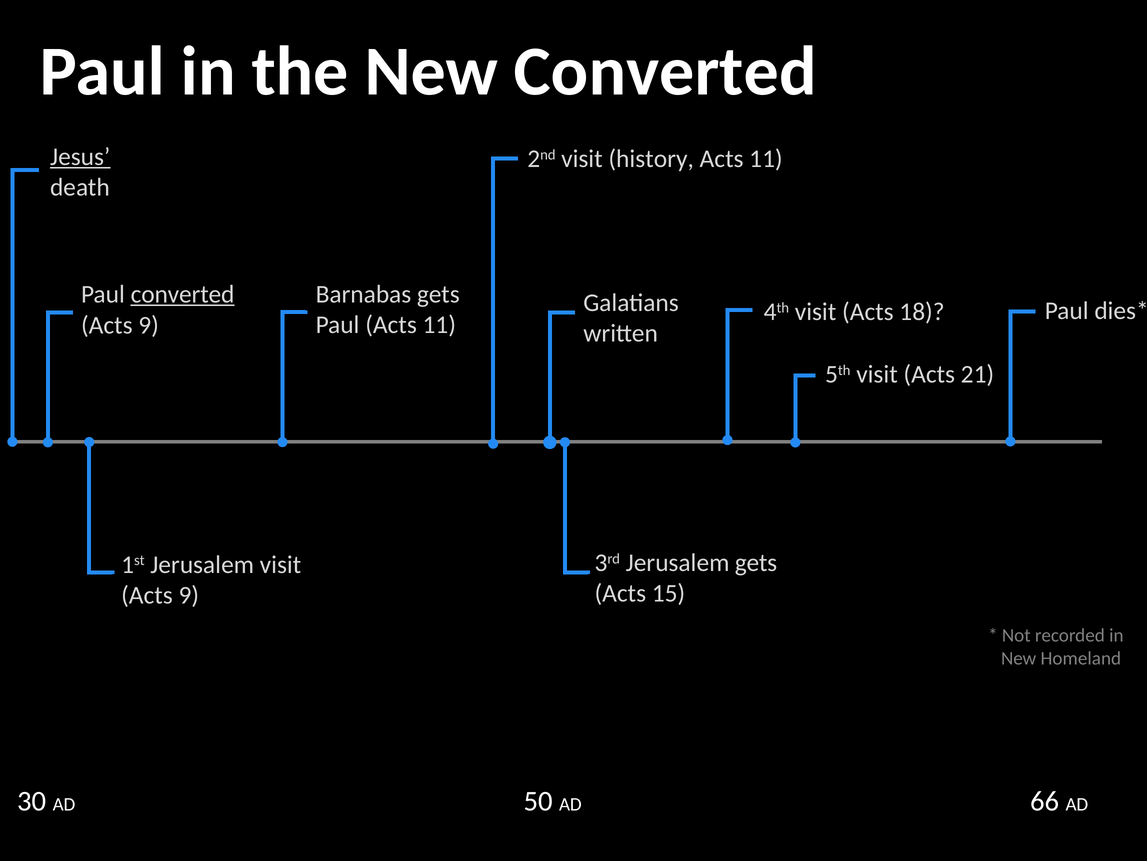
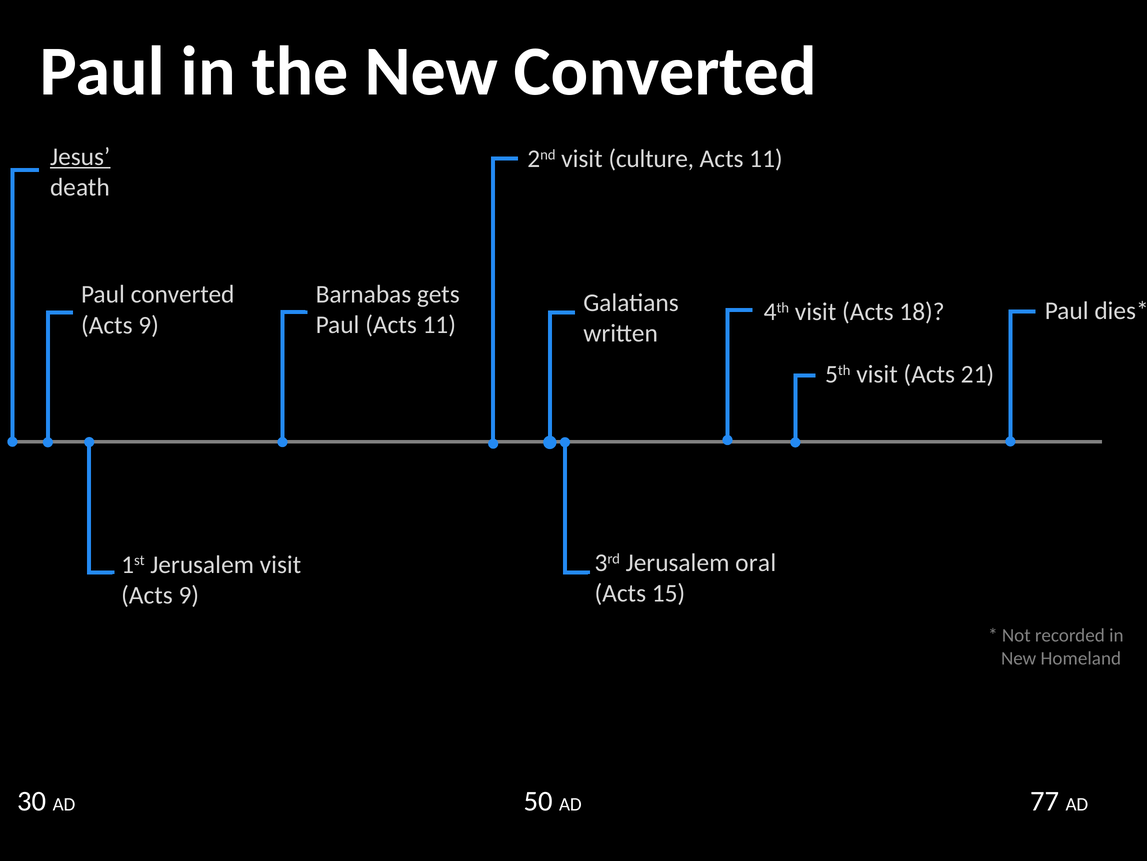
history: history -> culture (651, 159)
converted underline: present -> none (183, 294)
Jerusalem gets: gets -> oral (756, 562)
66: 66 -> 77 (1045, 800)
